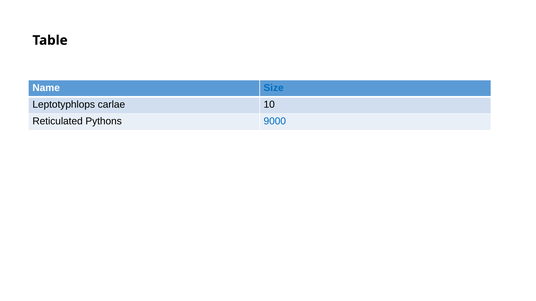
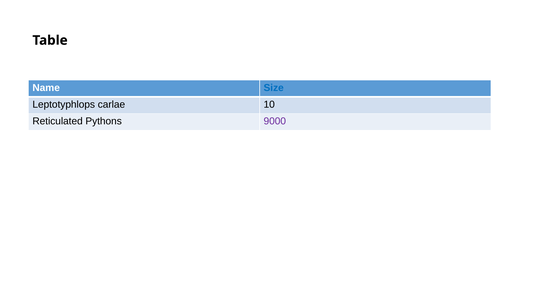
9000 colour: blue -> purple (275, 122)
